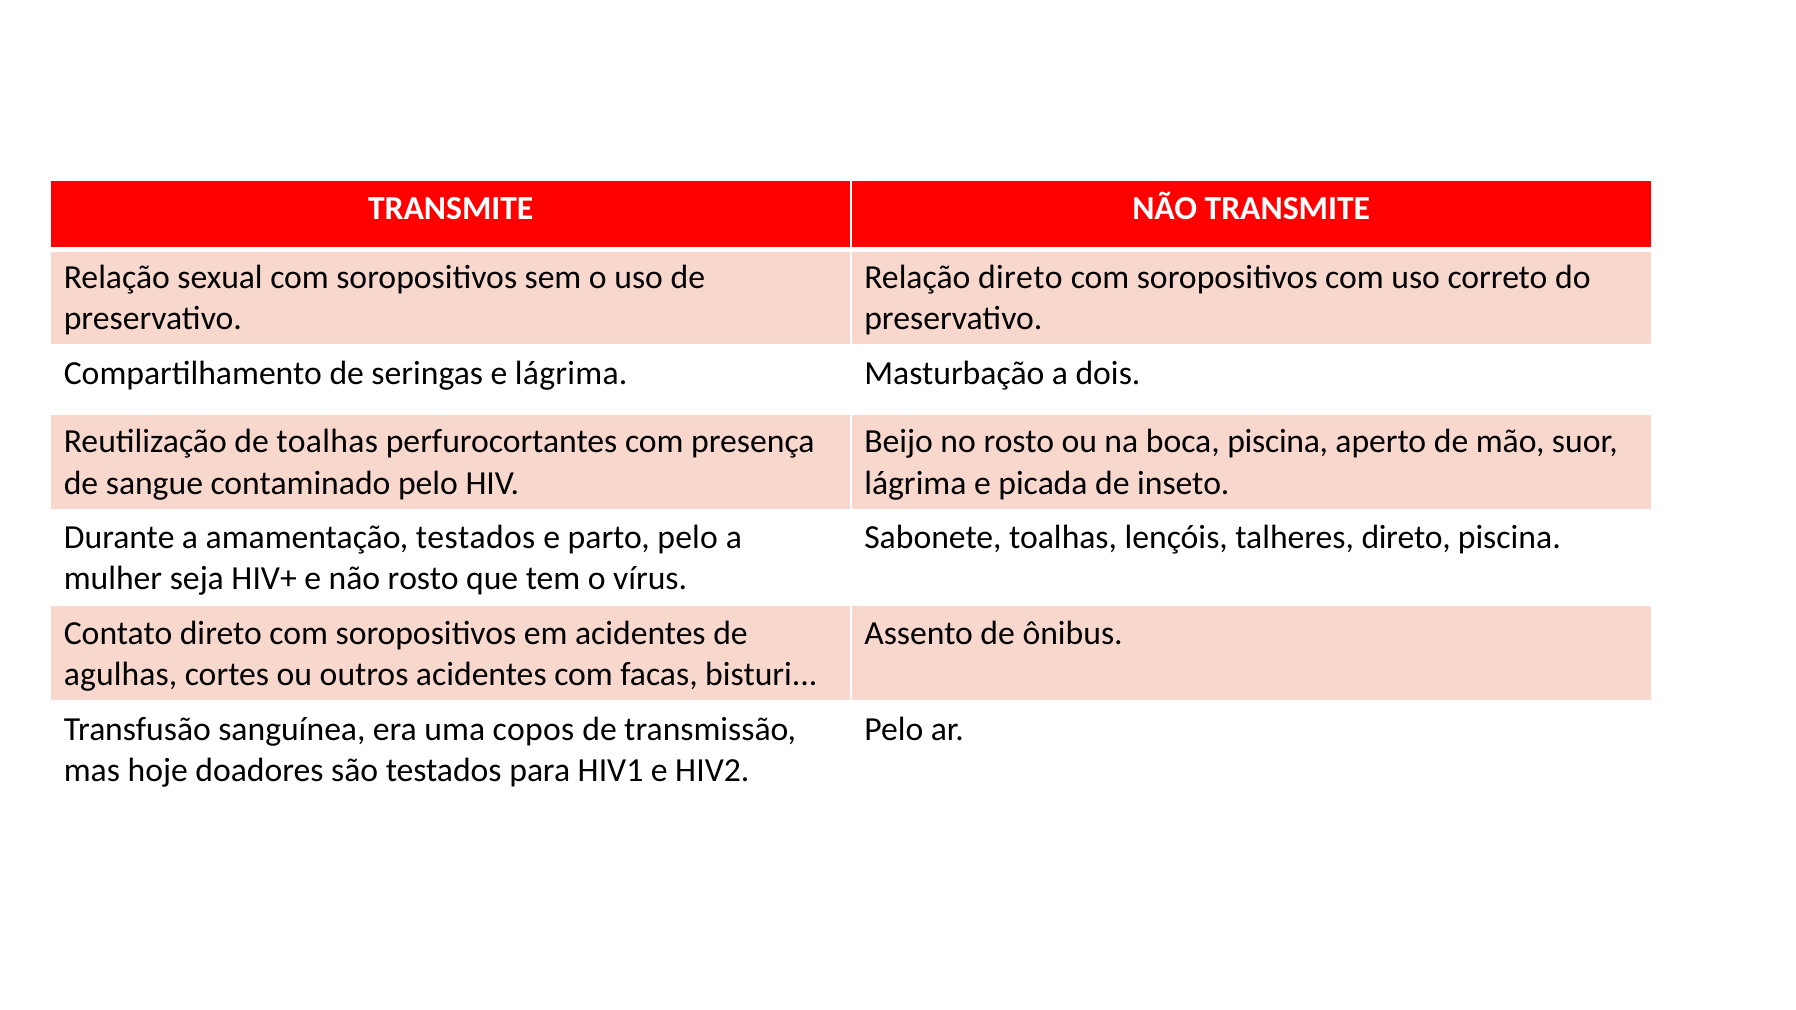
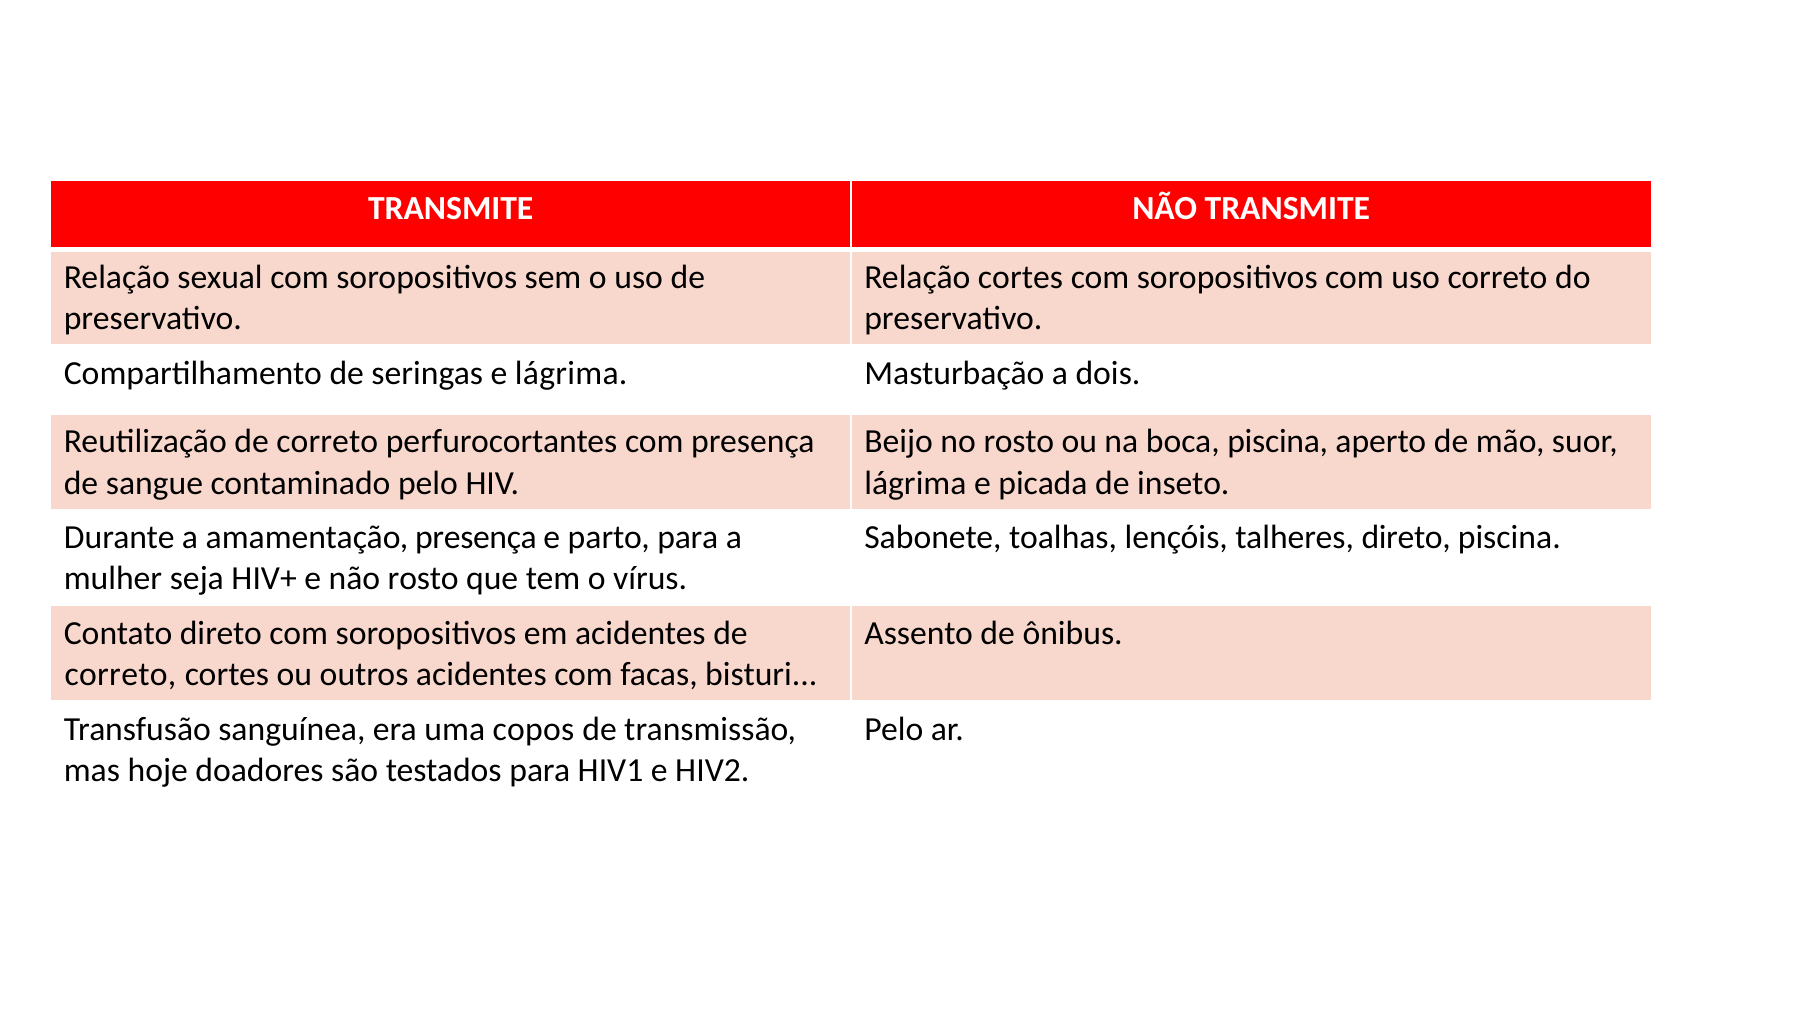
Relação direto: direto -> cortes (1021, 277)
Reutilização de toalhas: toalhas -> correto (327, 442)
amamentação testados: testados -> presença (476, 538)
parto pelo: pelo -> para (688, 538)
agulhas: agulhas -> correto (120, 674)
